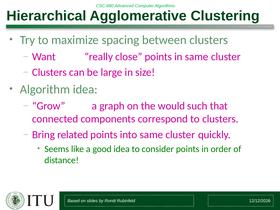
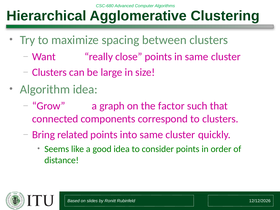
would: would -> factor (171, 106)
